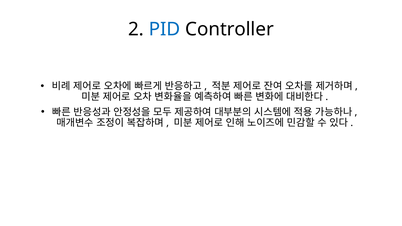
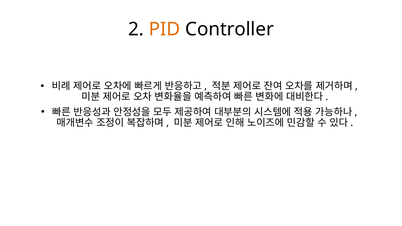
PID colour: blue -> orange (165, 29)
